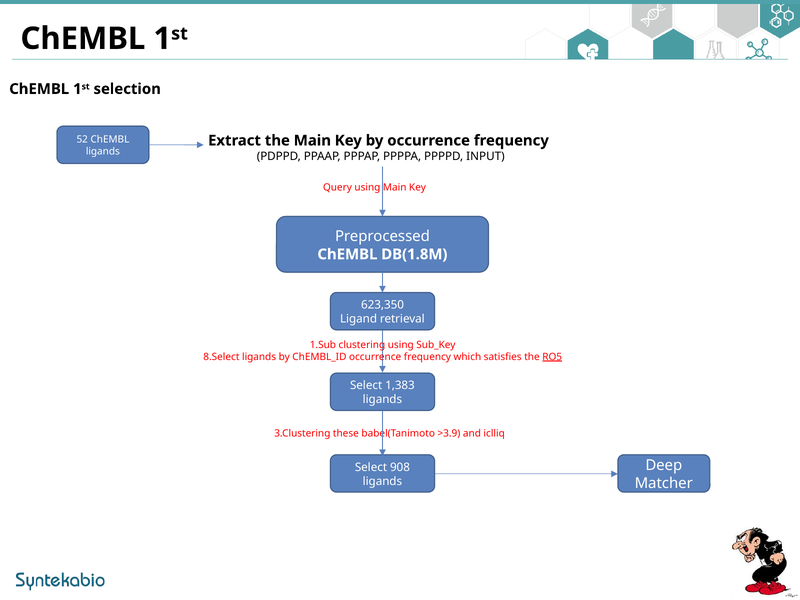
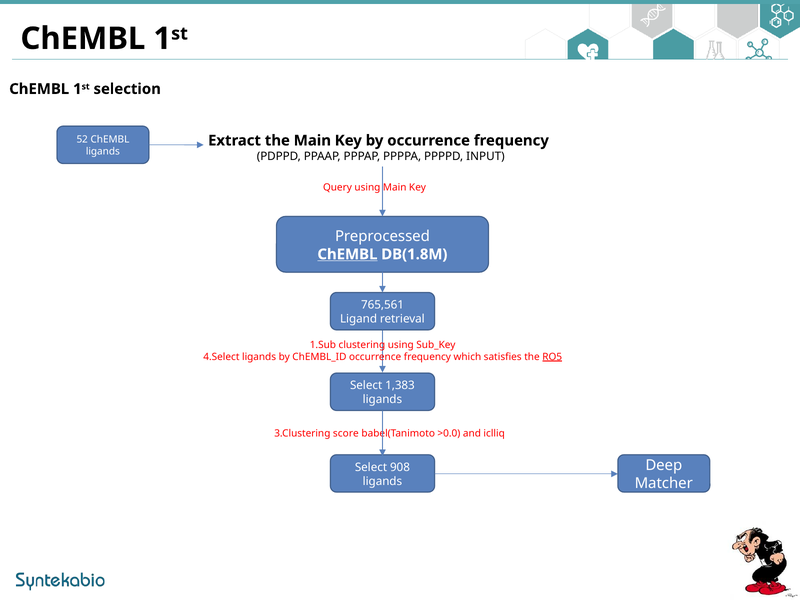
ChEMBL underline: none -> present (347, 254)
623,350: 623,350 -> 765,561 (383, 305)
8.Select: 8.Select -> 4.Select (221, 357)
these: these -> score (346, 434)
>3.9: >3.9 -> >0.0 (449, 434)
